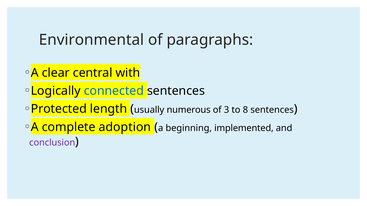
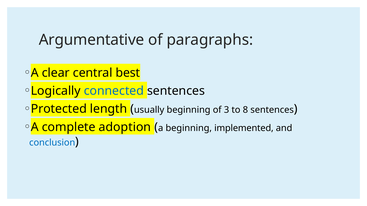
Environmental: Environmental -> Argumentative (92, 40)
with: with -> best (128, 73)
usually numerous: numerous -> beginning (189, 110)
conclusion colour: purple -> blue (52, 143)
